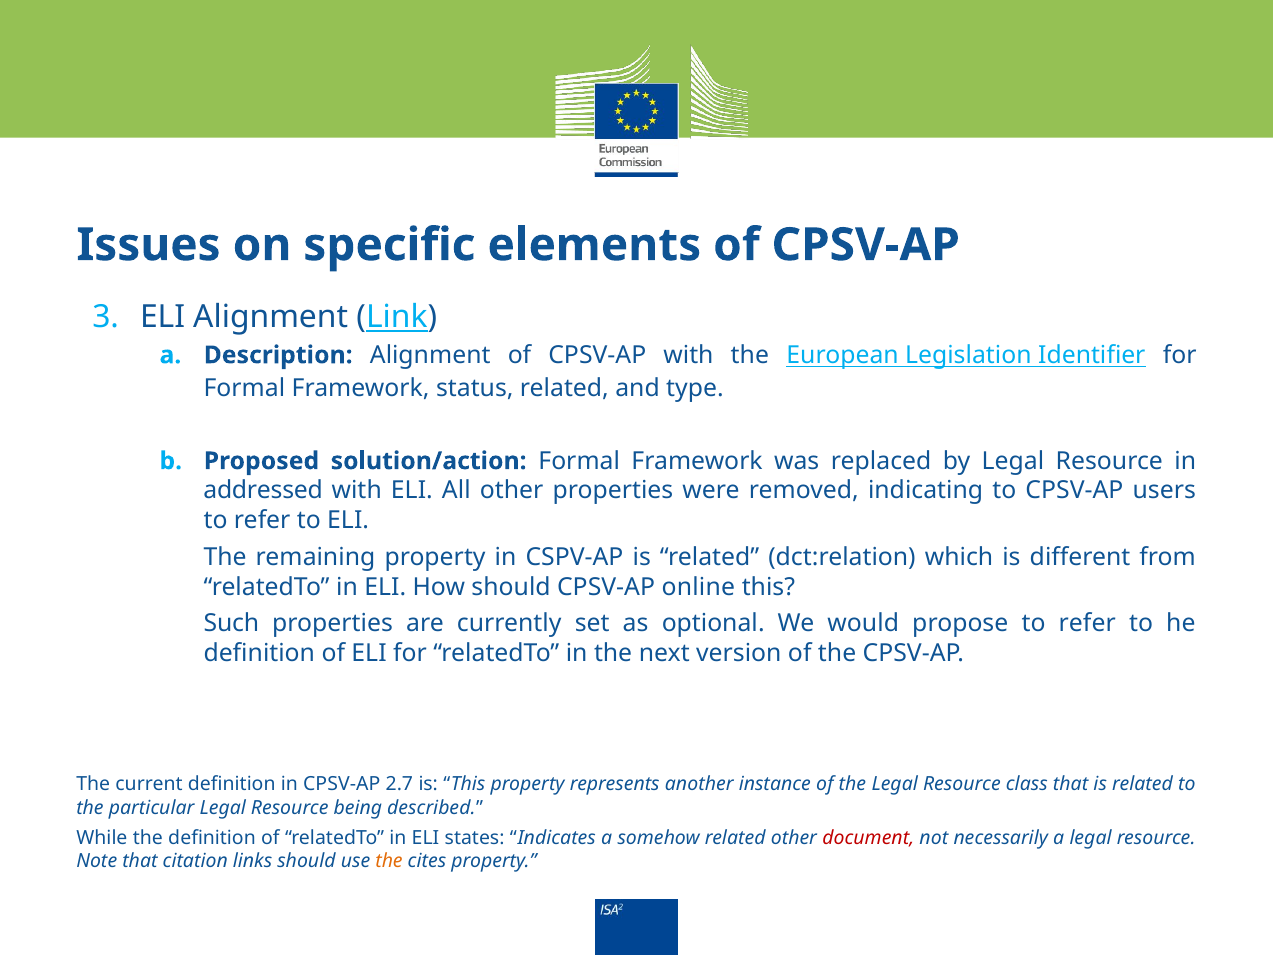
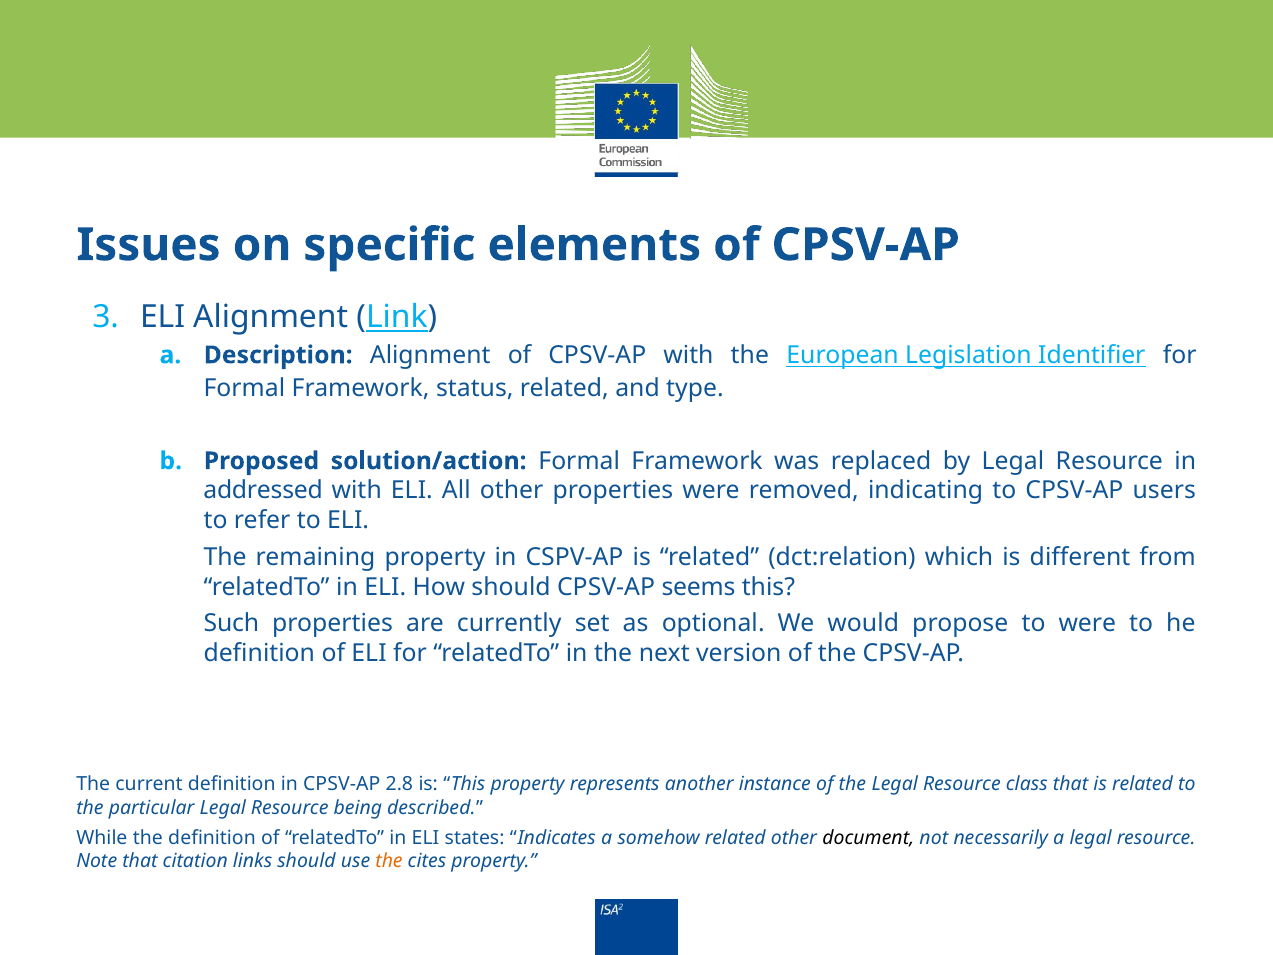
online: online -> seems (699, 587)
propose to refer: refer -> were (1087, 624)
2.7: 2.7 -> 2.8 (399, 784)
document colour: red -> black (868, 838)
